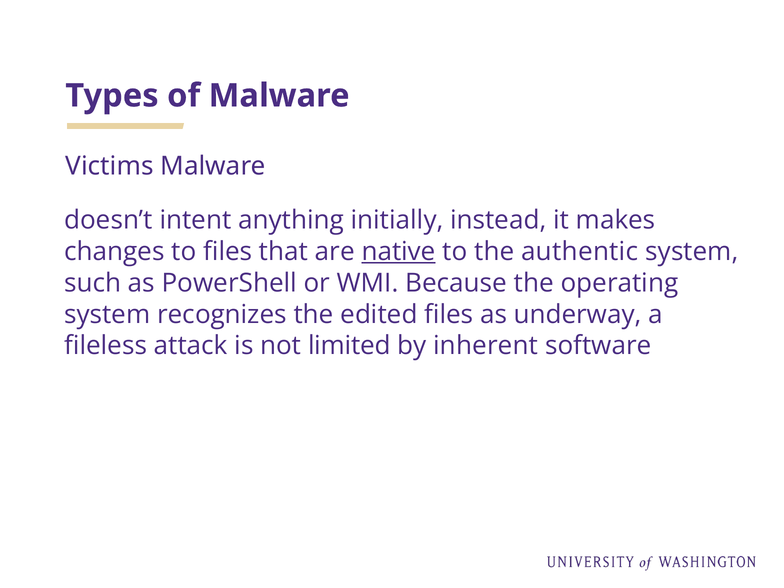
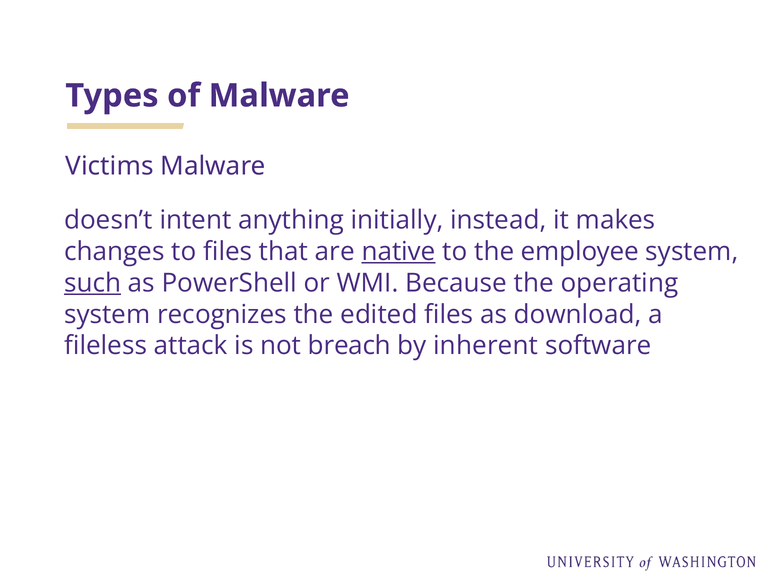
authentic: authentic -> employee (580, 252)
such underline: none -> present (93, 283)
underway: underway -> download (578, 314)
limited: limited -> breach (349, 346)
